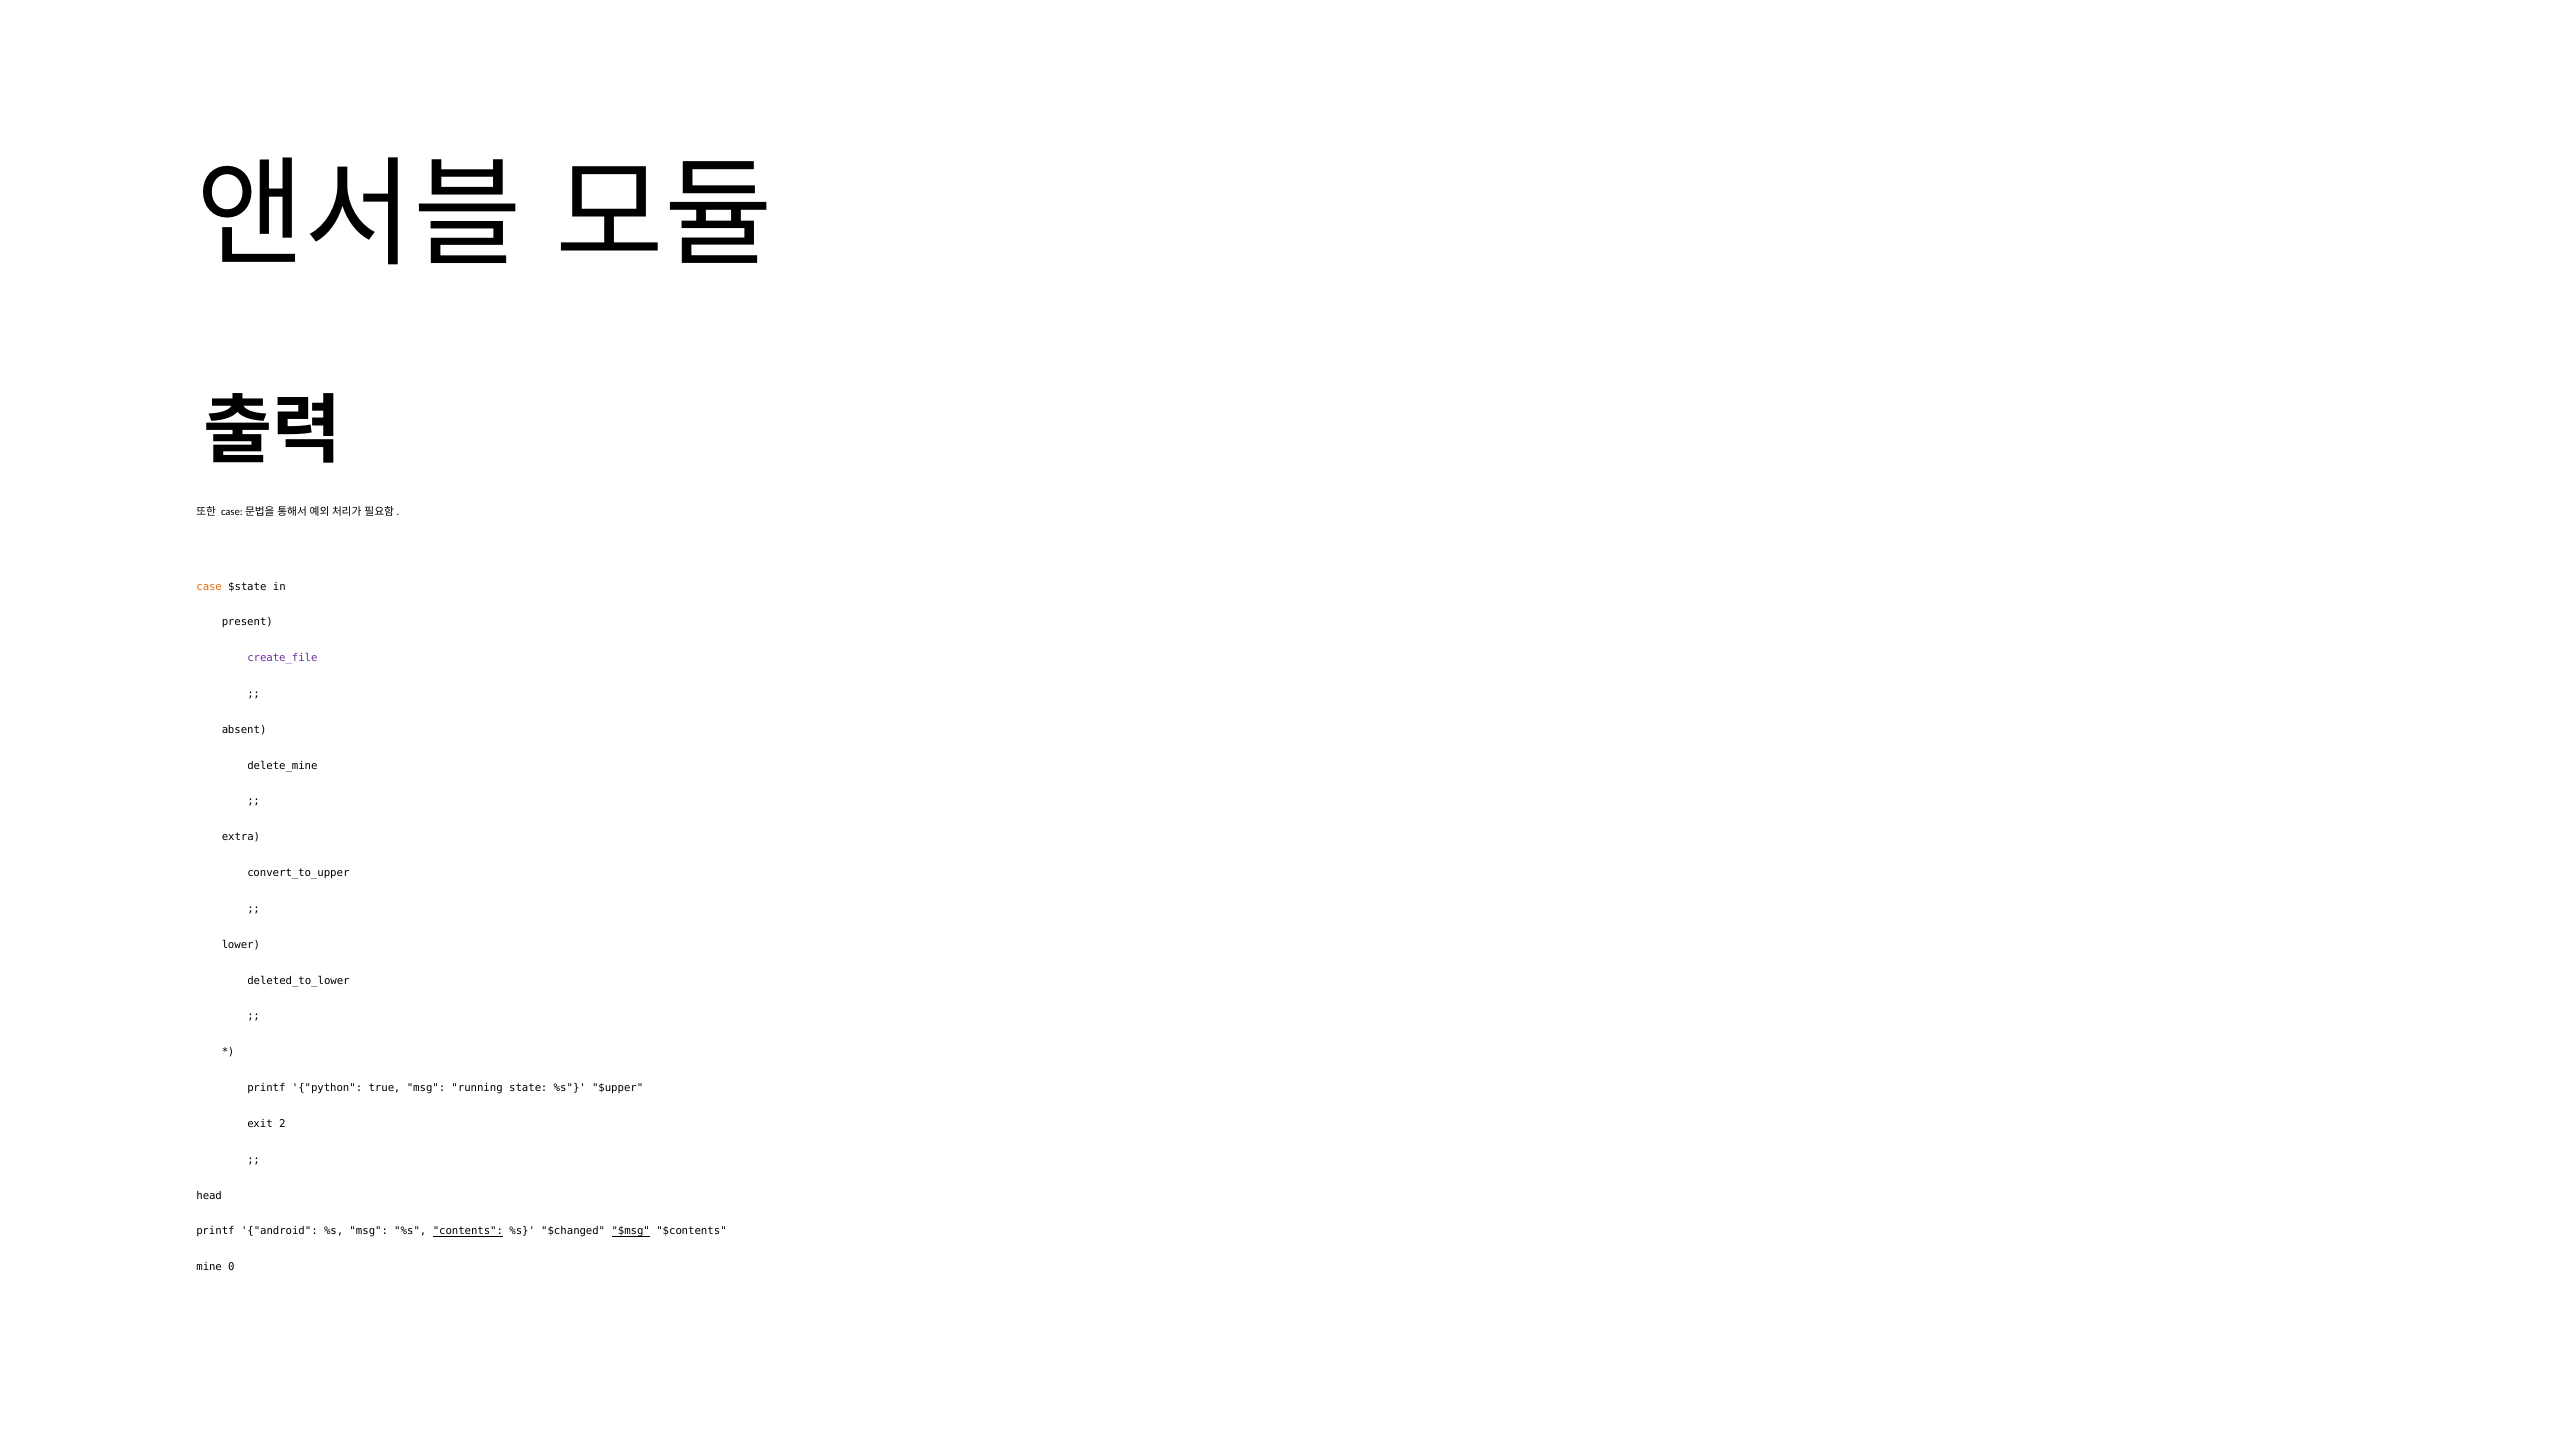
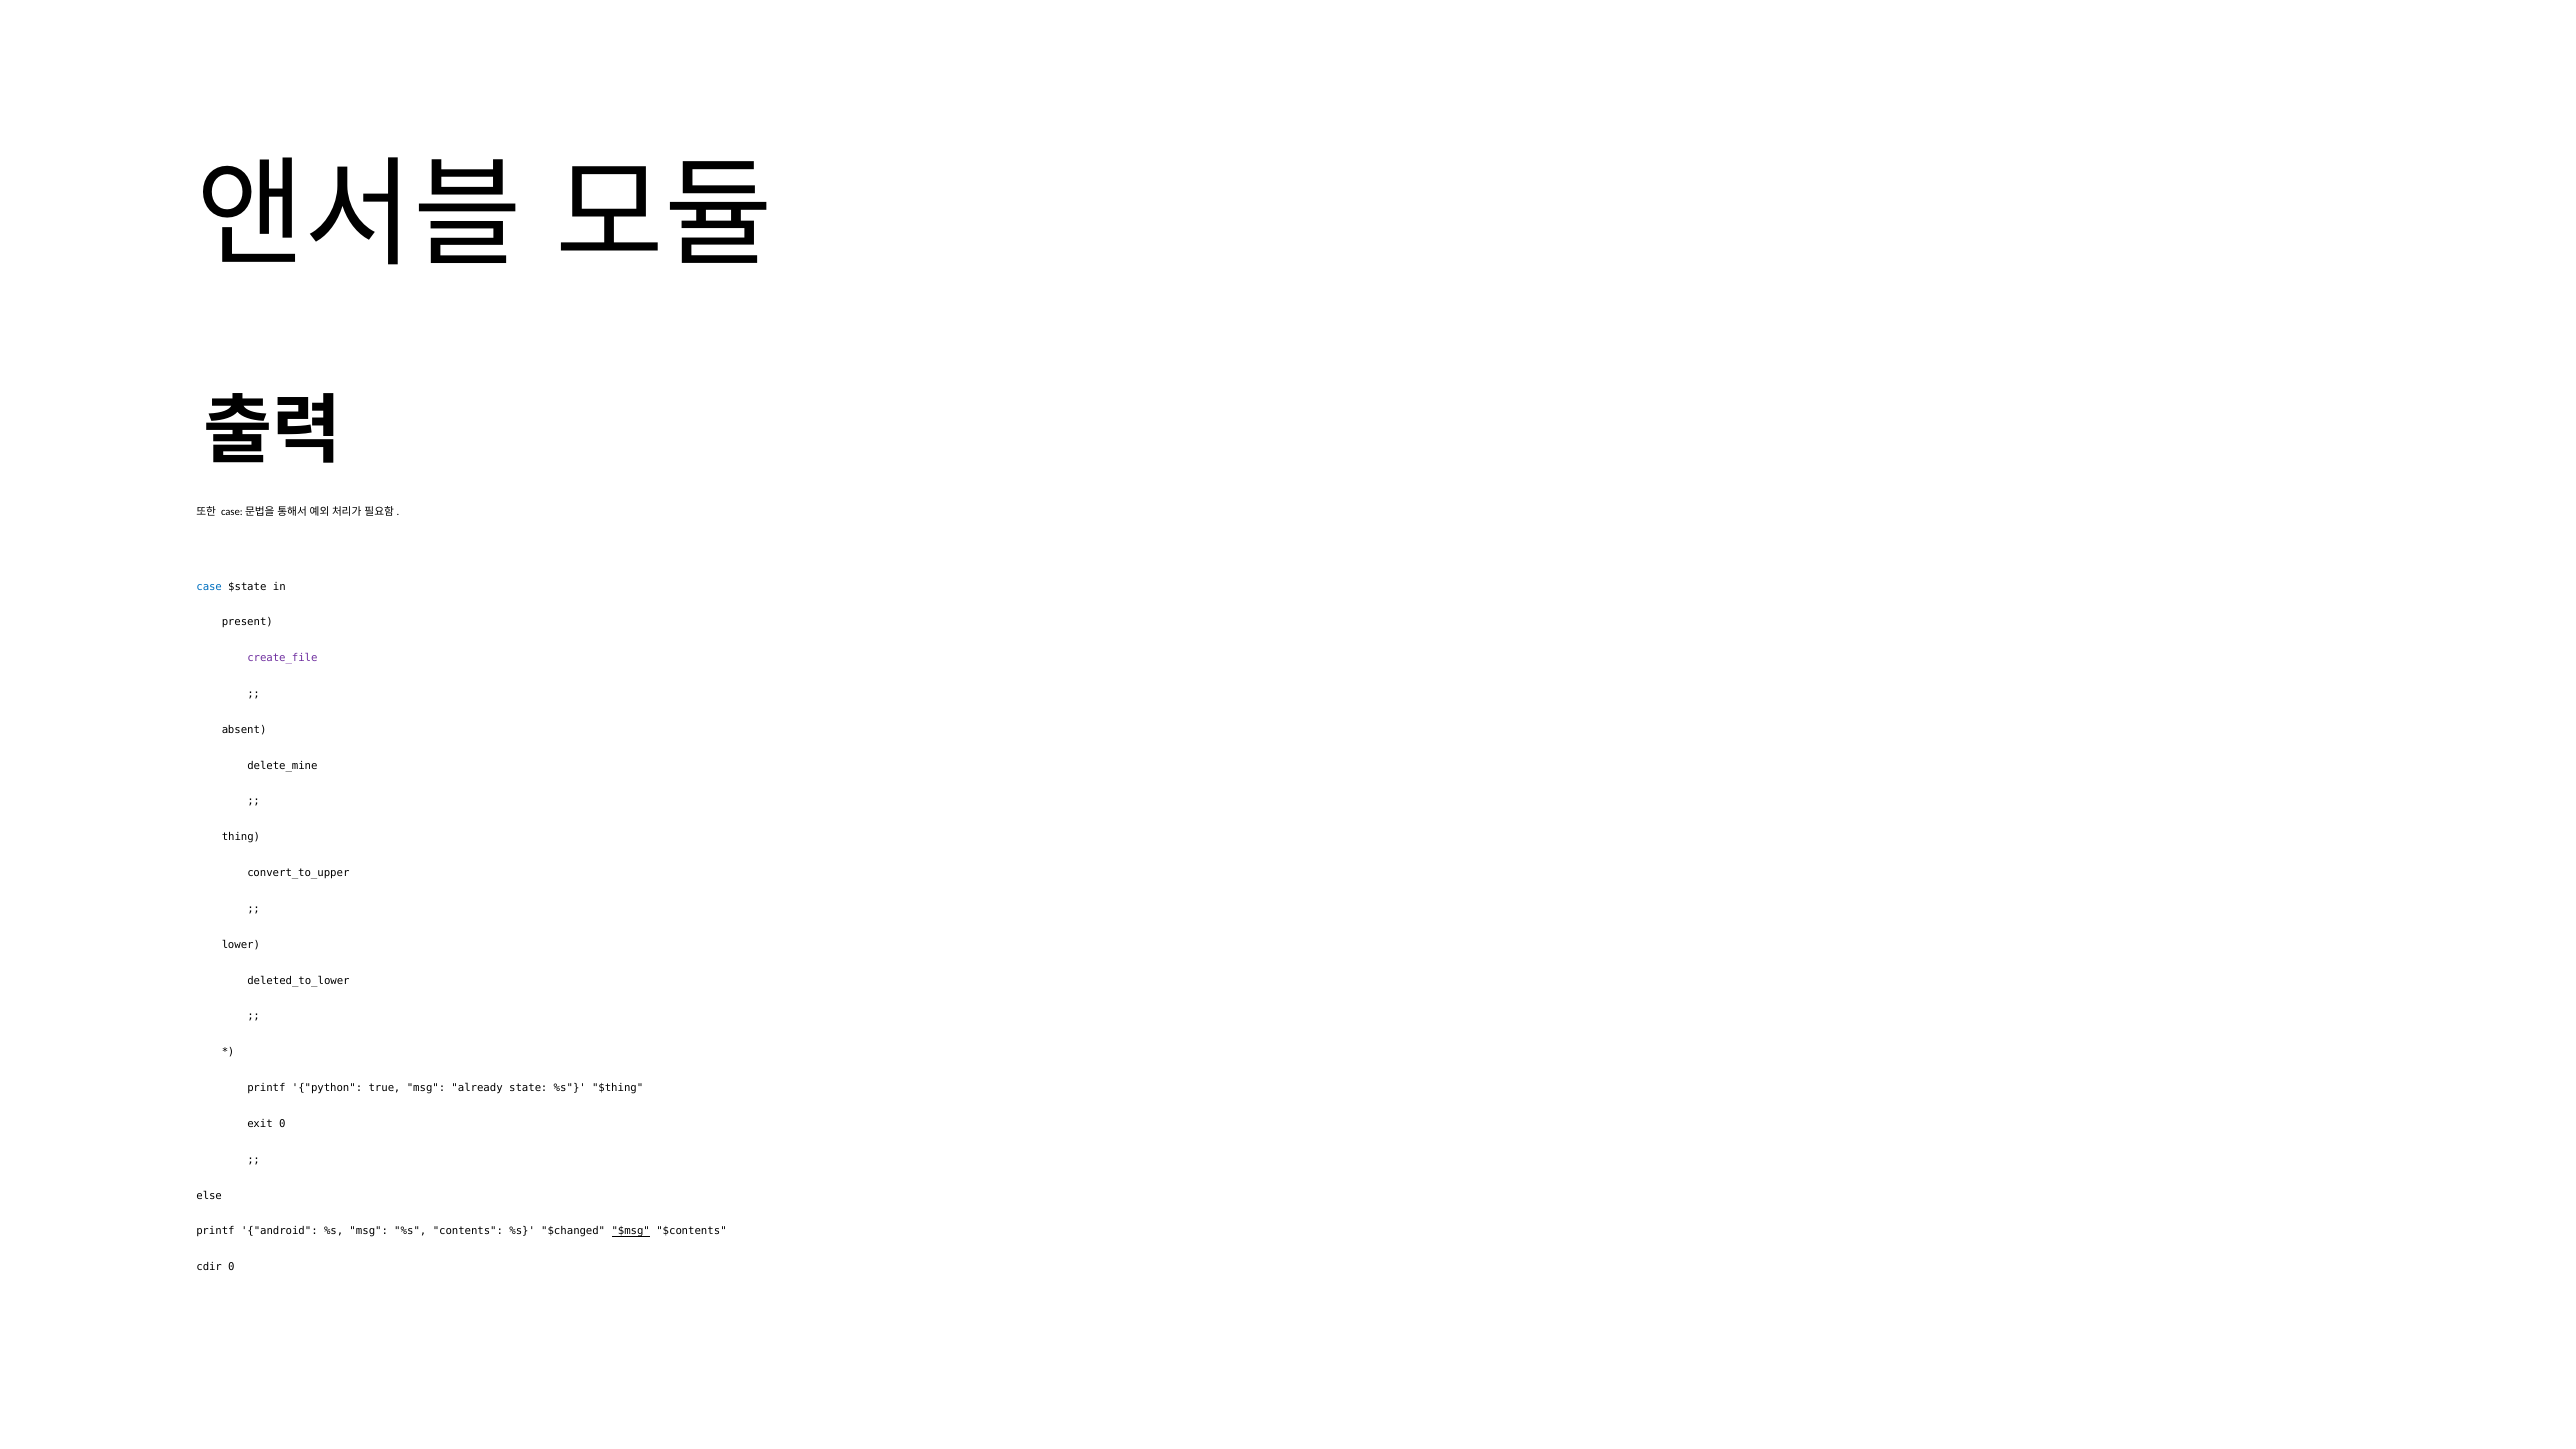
case colour: orange -> blue (209, 586)
extra: extra -> thing (241, 837)
running: running -> already (477, 1088)
$upper: $upper -> $thing (618, 1088)
exit 2: 2 -> 0 (282, 1124)
head: head -> else (209, 1196)
contents underline: present -> none (468, 1231)
mine: mine -> cdir (209, 1267)
